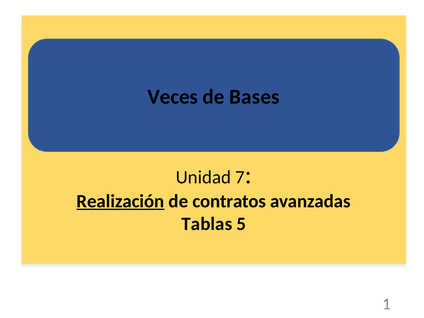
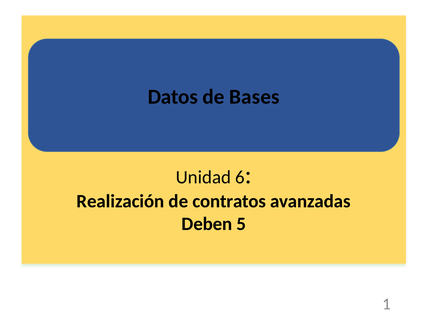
Veces: Veces -> Datos (173, 97)
7: 7 -> 6 (240, 177)
Realización underline: present -> none (121, 201)
Tablas: Tablas -> Deben (207, 224)
